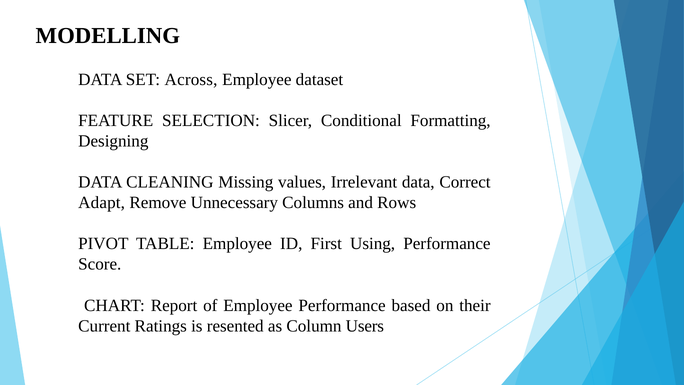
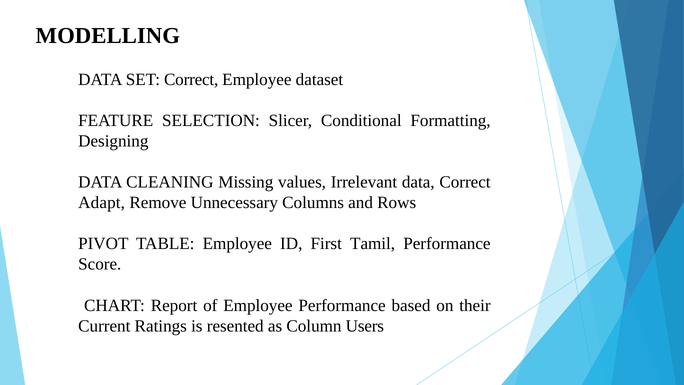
SET Across: Across -> Correct (191, 79)
Using: Using -> Tamil (373, 244)
